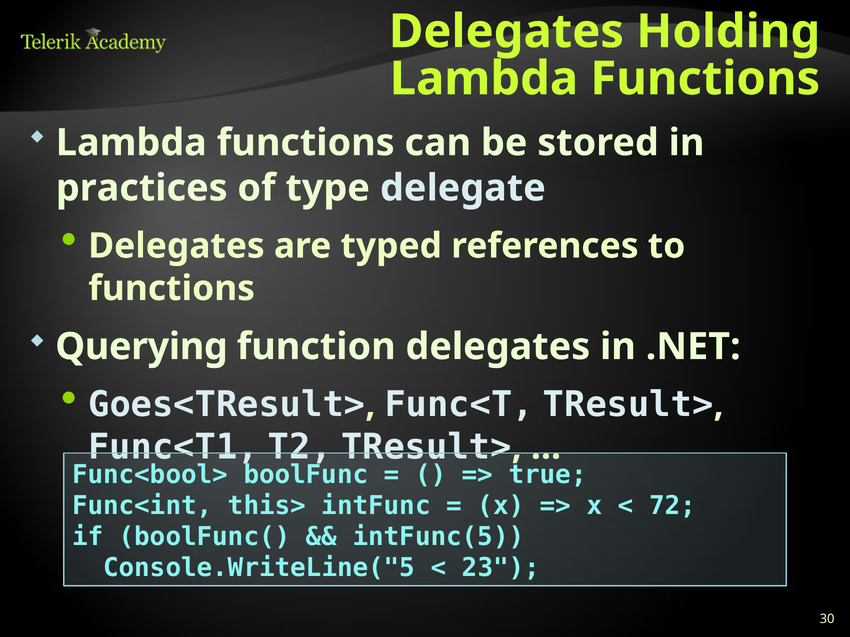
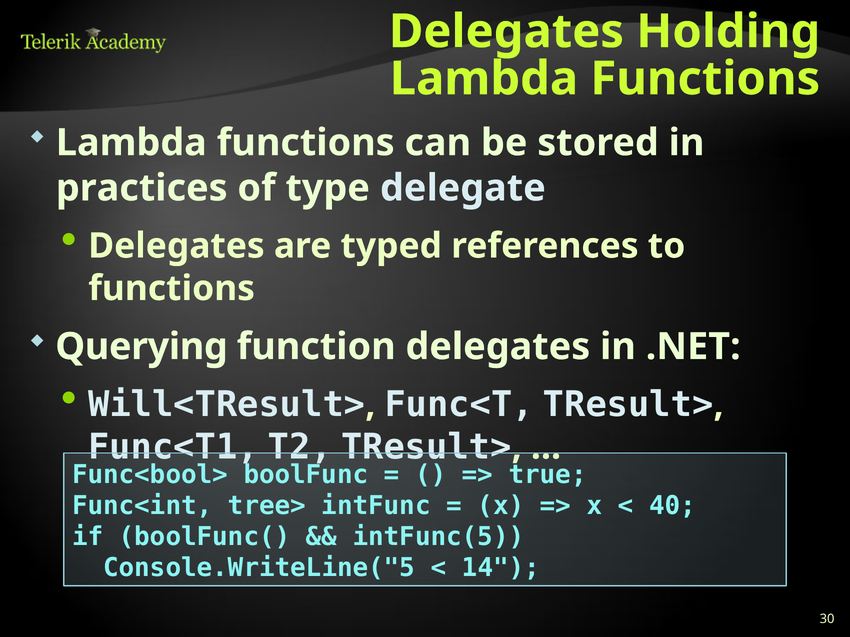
Goes<TResult>: Goes<TResult> -> Will<TResult> (227, 405)
this>: this> -> tree> (267, 506)
72: 72 -> 40 (672, 506)
23: 23 -> 14 (501, 568)
